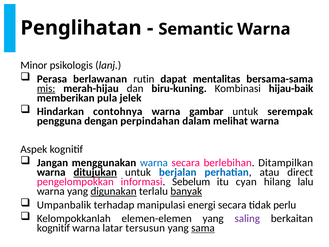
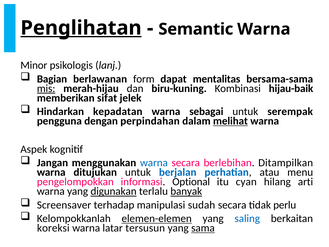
Penglihatan underline: none -> present (81, 28)
Perasa: Perasa -> Bagian (52, 79)
rutin: rutin -> form (144, 79)
pula: pula -> sifat (107, 98)
contohnya: contohnya -> kepadatan (118, 111)
gambar: gambar -> sebagai (206, 111)
melihat underline: none -> present (230, 121)
ditujukan underline: present -> none (95, 172)
direct: direct -> menu (300, 172)
Sebelum: Sebelum -> Optional (191, 182)
lalu: lalu -> arti (305, 182)
Umpanbalik: Umpanbalik -> Screensaver (64, 205)
energi: energi -> sudah (202, 205)
elemen-elemen underline: none -> present (157, 218)
saling colour: purple -> blue (247, 218)
kognitif: kognitif -> koreksi (53, 228)
